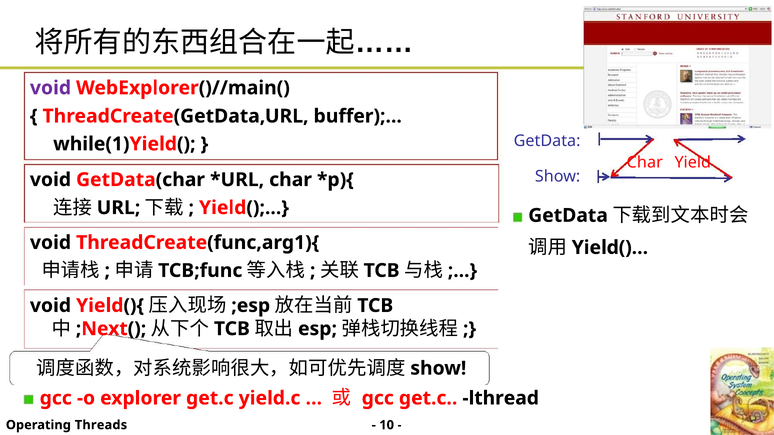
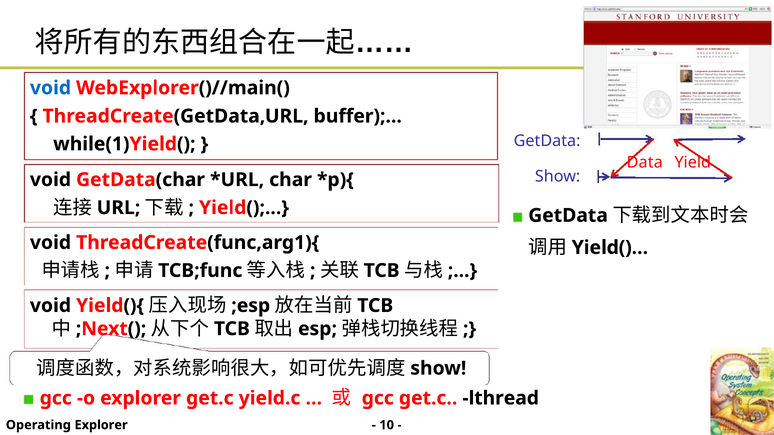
void colour: purple -> blue (51, 88)
Char: Char -> Data (645, 163)
Operating Threads: Threads -> Explorer (101, 425)
